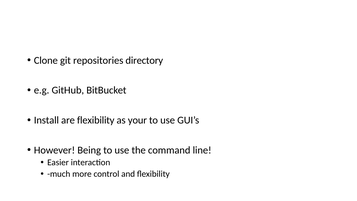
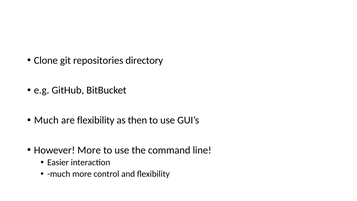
Install: Install -> Much (46, 120)
your: your -> then (137, 120)
However Being: Being -> More (89, 150)
